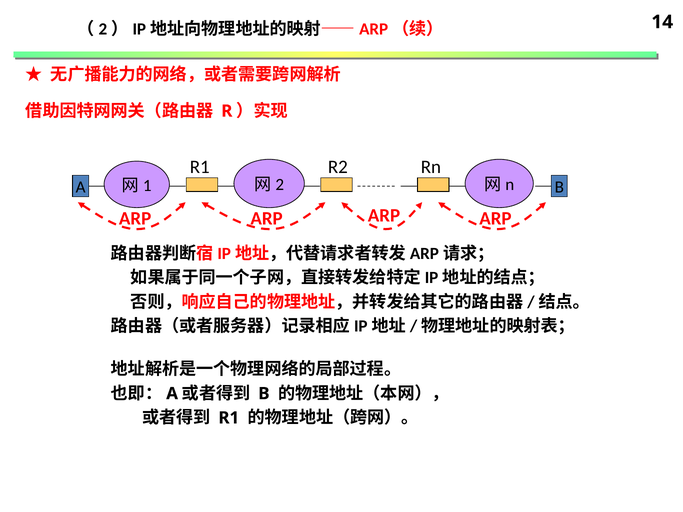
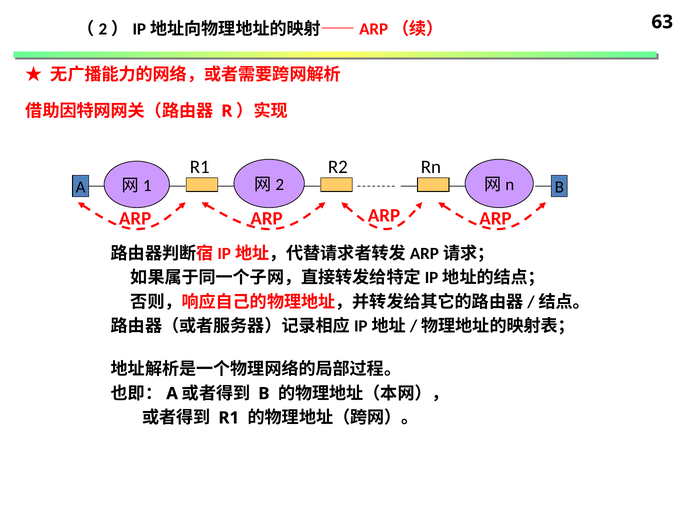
14: 14 -> 63 (662, 22)
